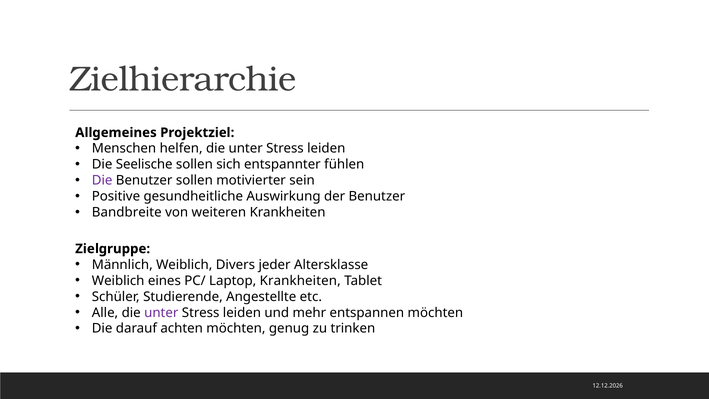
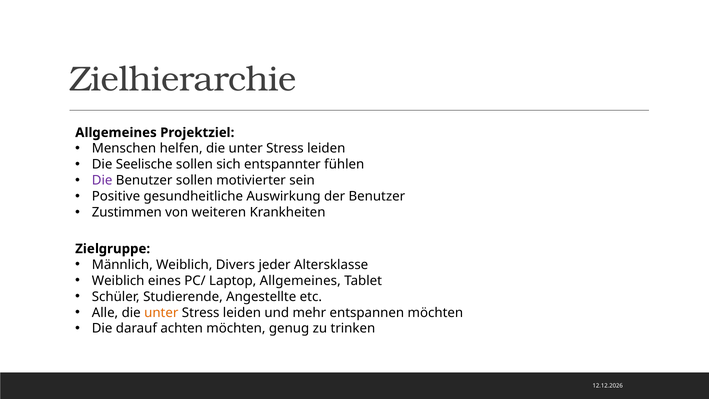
Bandbreite: Bandbreite -> Zustimmen (127, 212)
Laptop Krankheiten: Krankheiten -> Allgemeines (300, 281)
unter colour: purple -> orange (161, 312)
